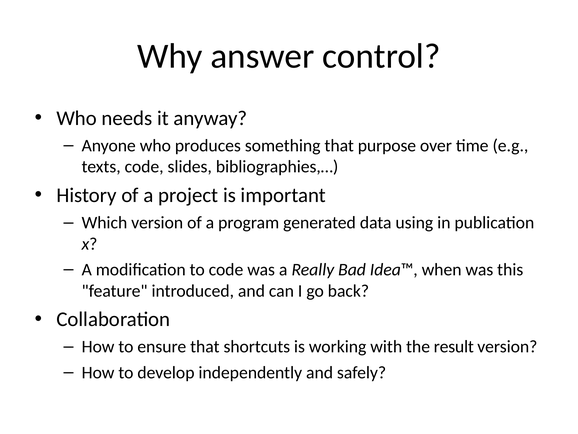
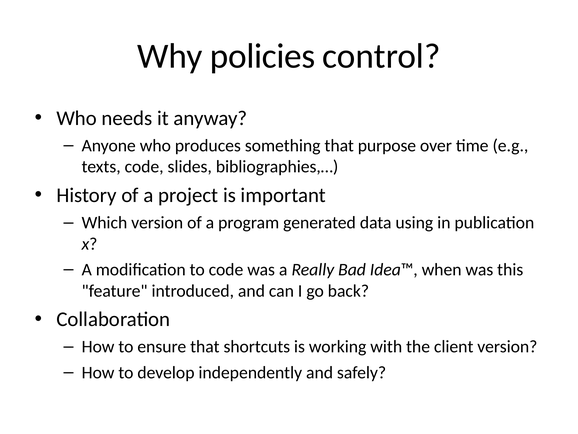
answer: answer -> policies (263, 56)
result: result -> client (454, 346)
